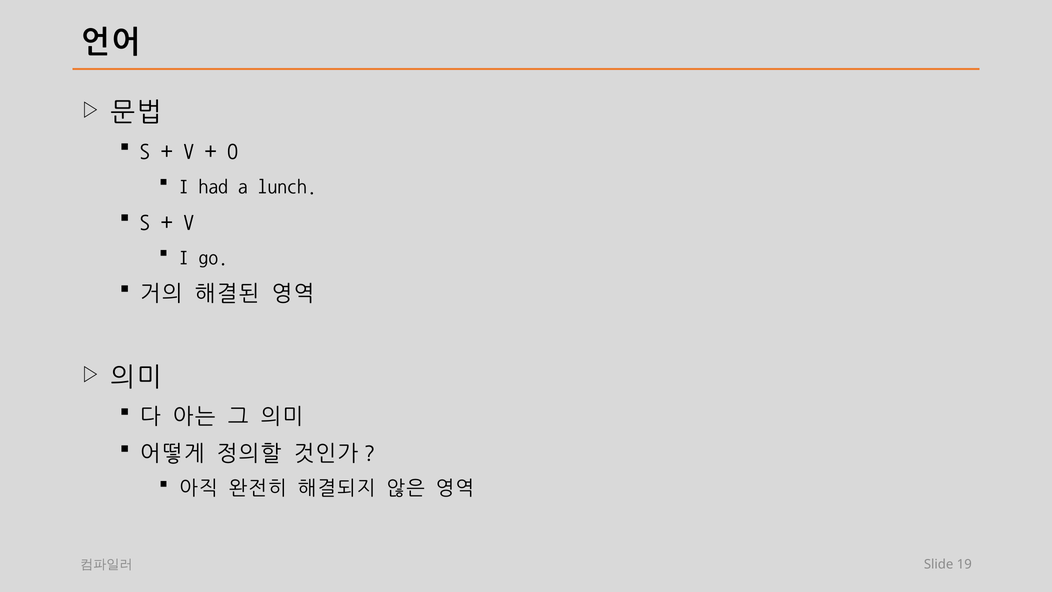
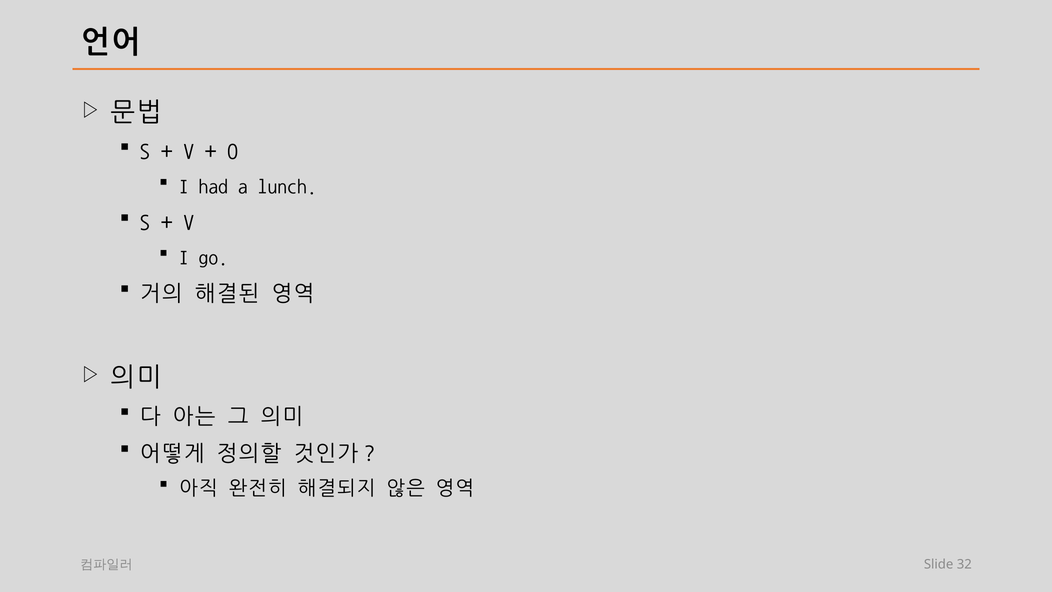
19: 19 -> 32 (964, 564)
